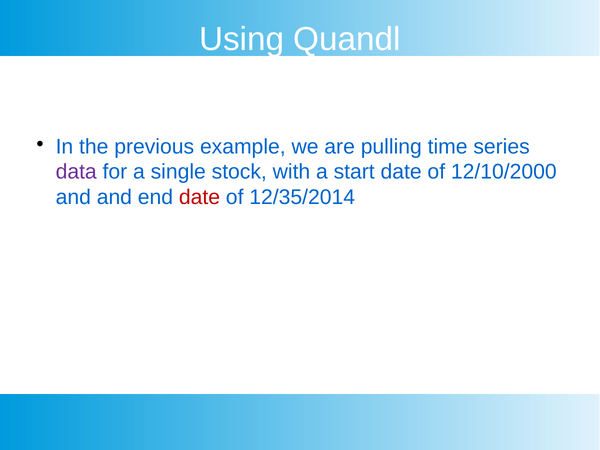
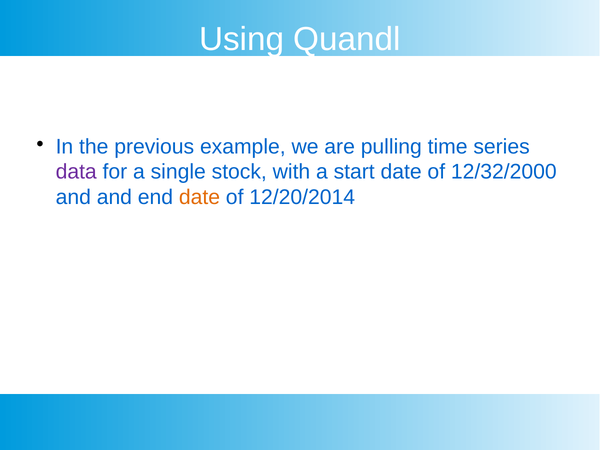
12/10/2000: 12/10/2000 -> 12/32/2000 (504, 172)
date colour: red -> orange (200, 197)
12/35/2014: 12/35/2014 -> 12/20/2014 (302, 197)
